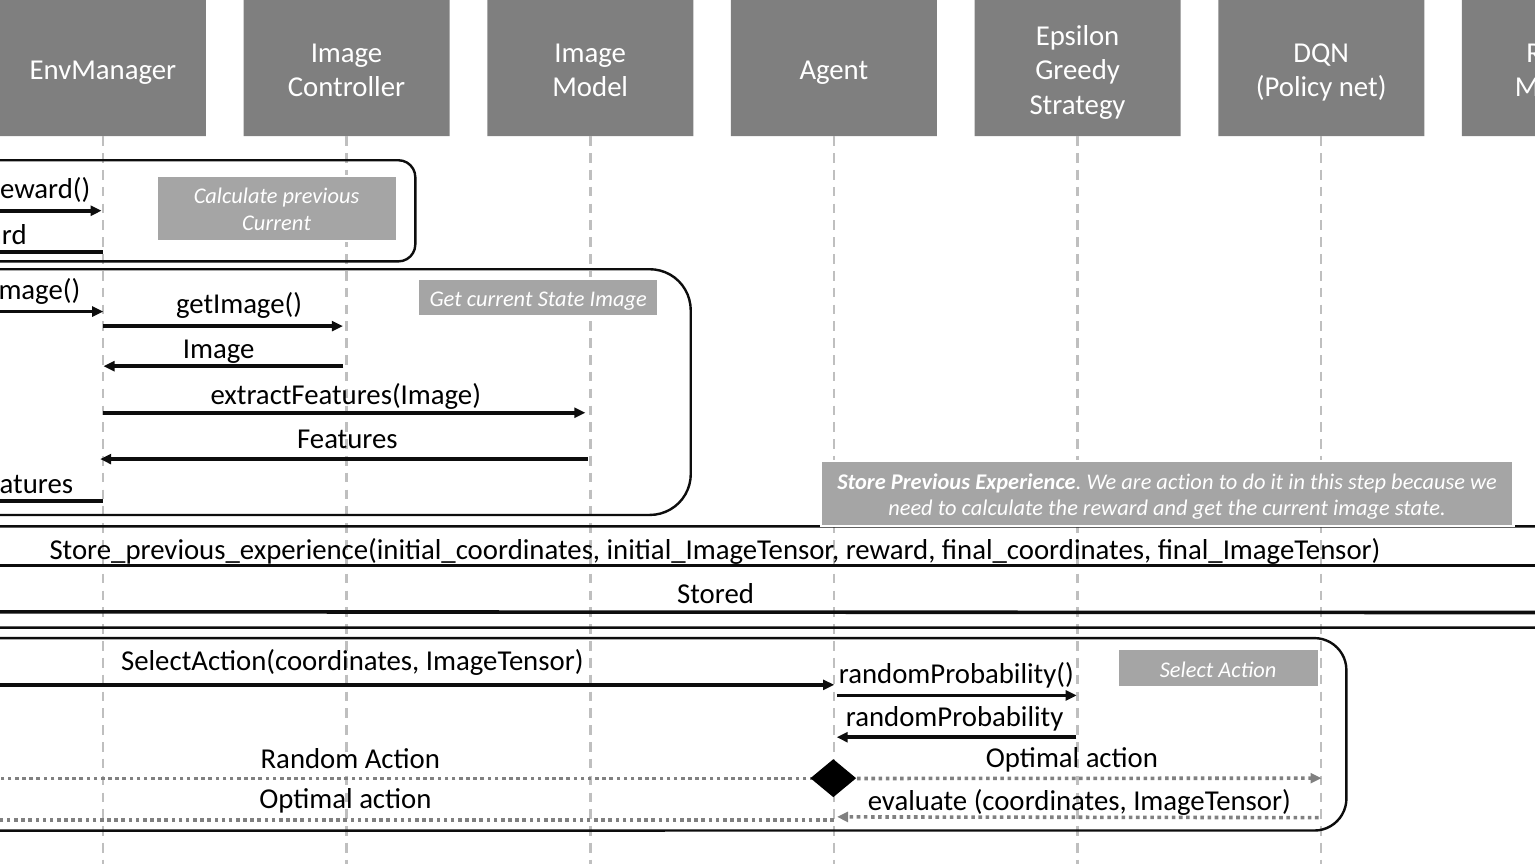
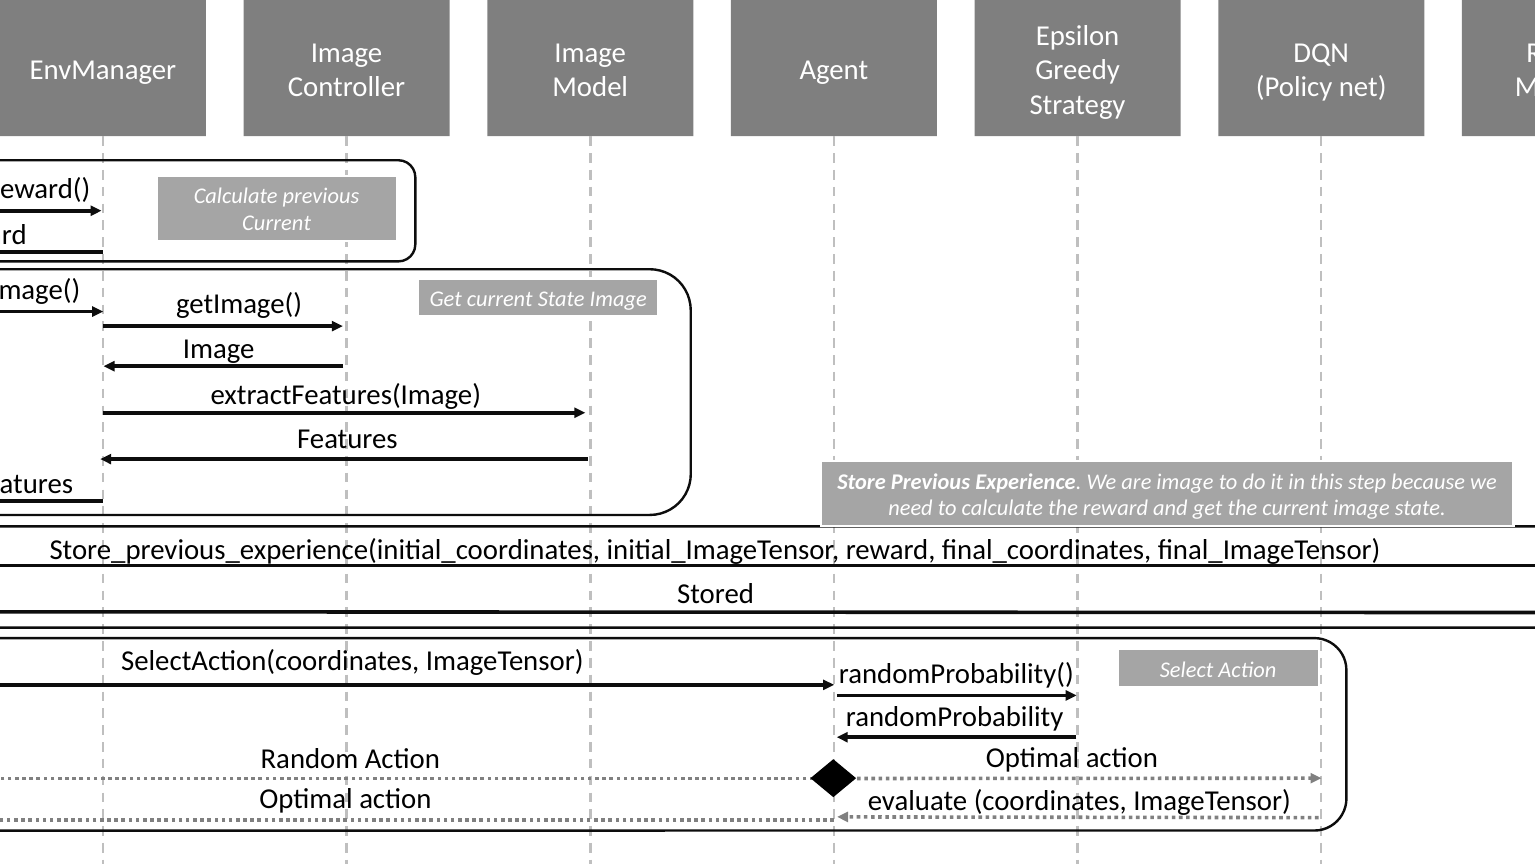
are action: action -> image (1185, 481)
